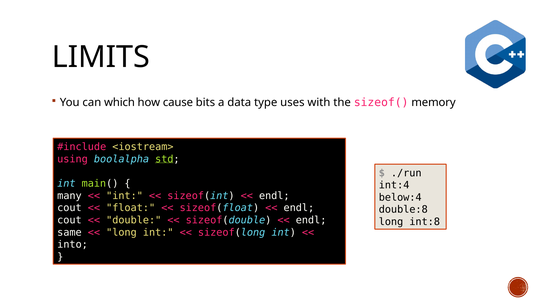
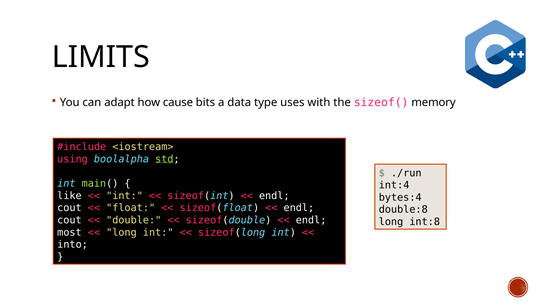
which: which -> adapt (119, 103)
many: many -> like (69, 196)
below:4: below:4 -> bytes:4 (400, 198)
same: same -> most (69, 233)
